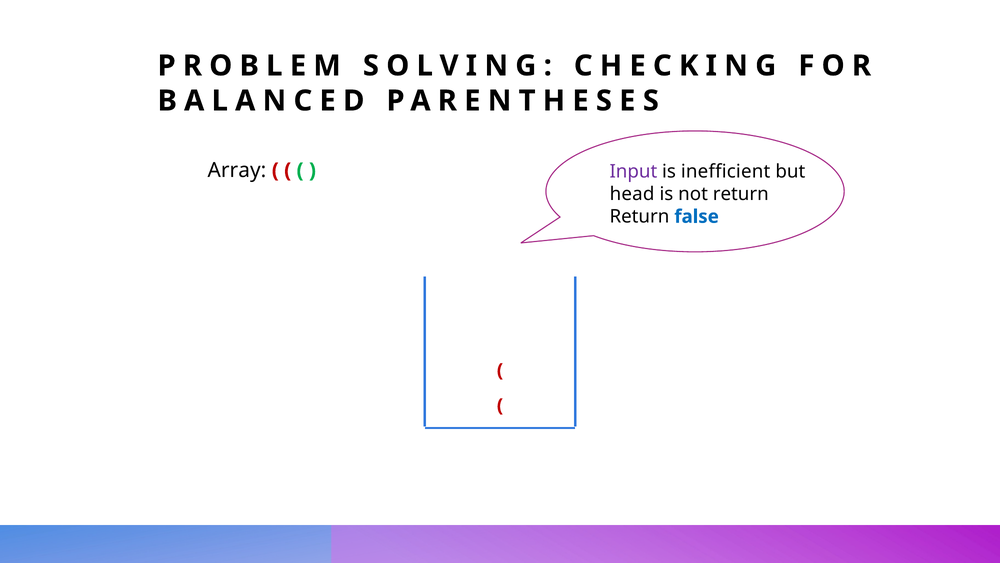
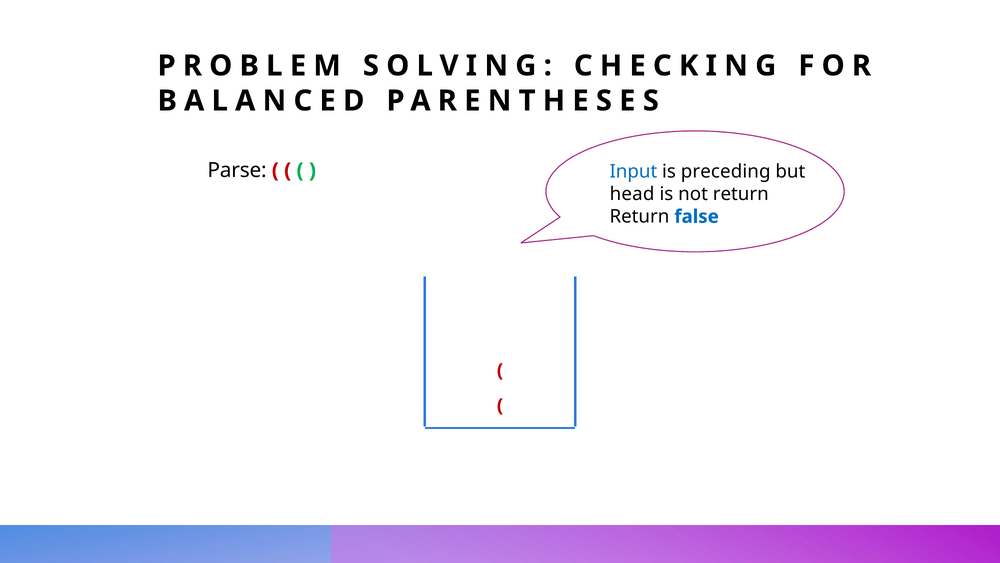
Array: Array -> Parse (237, 170)
Input colour: purple -> blue (633, 171)
inefficient: inefficient -> preceding (726, 171)
